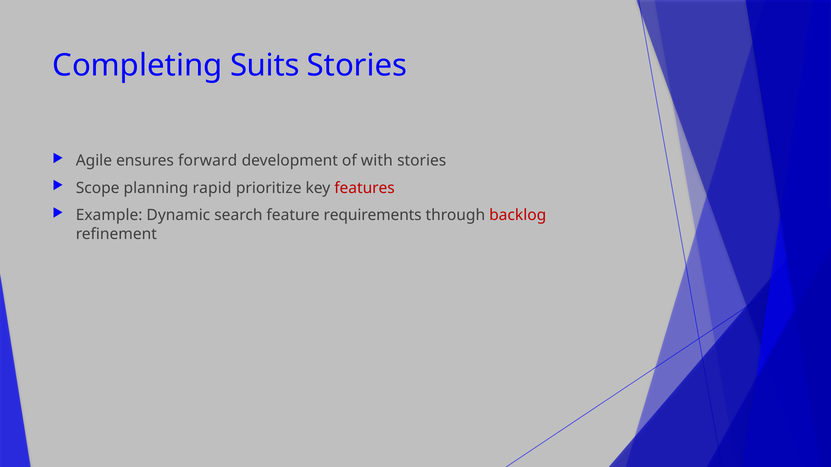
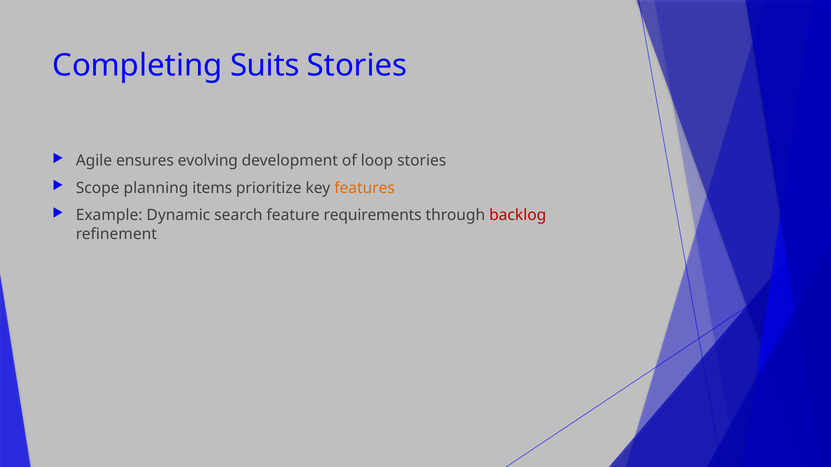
forward: forward -> evolving (208, 161)
with: with -> loop (377, 161)
rapid: rapid -> items (212, 188)
features colour: red -> orange (365, 188)
